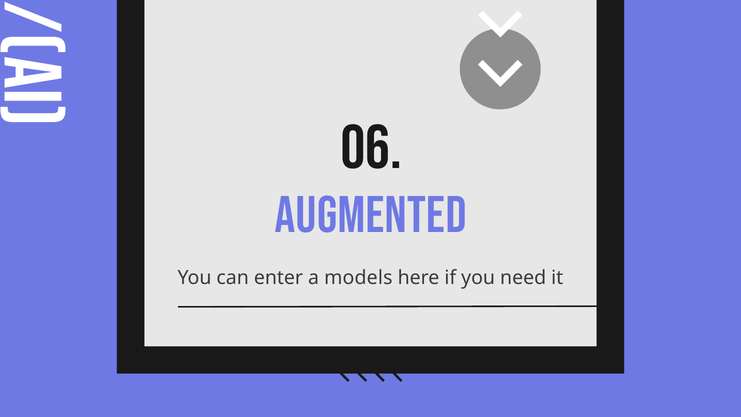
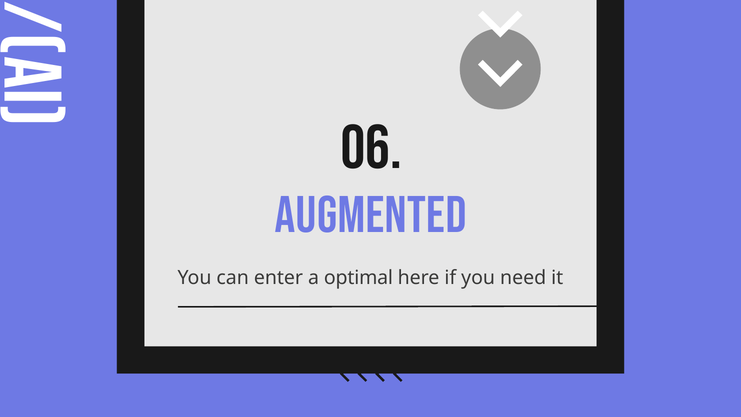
models: models -> optimal (358, 278)
